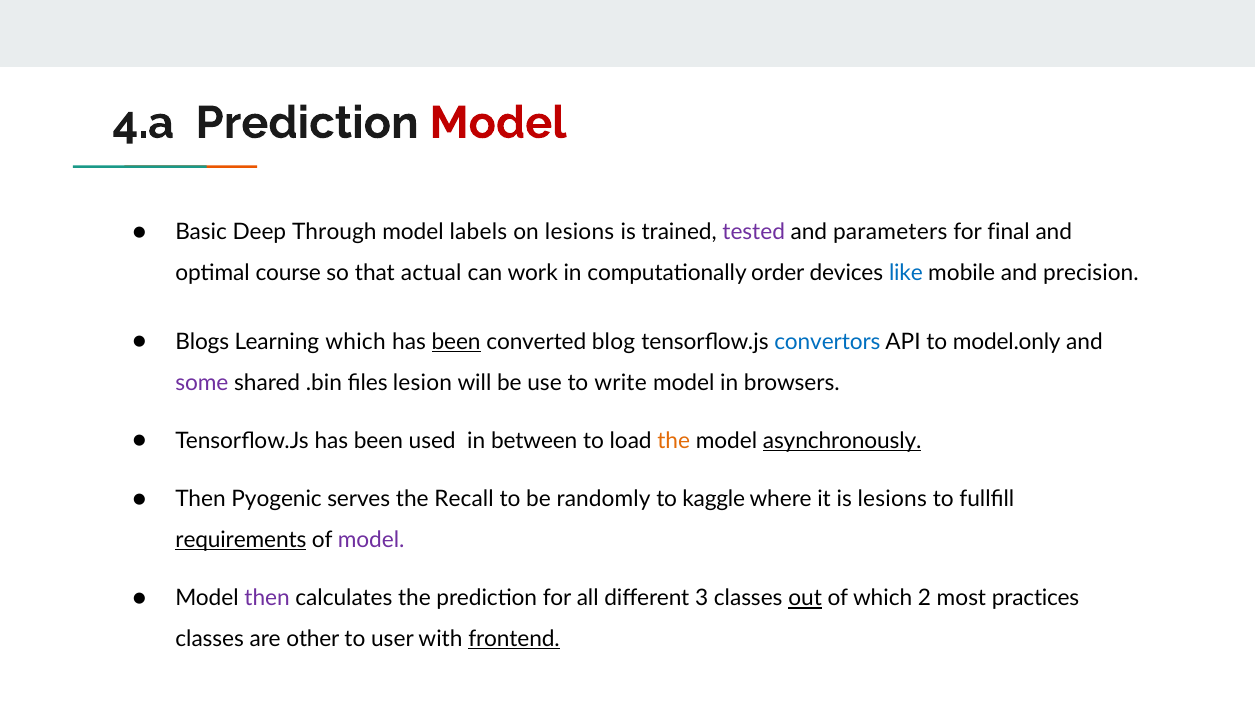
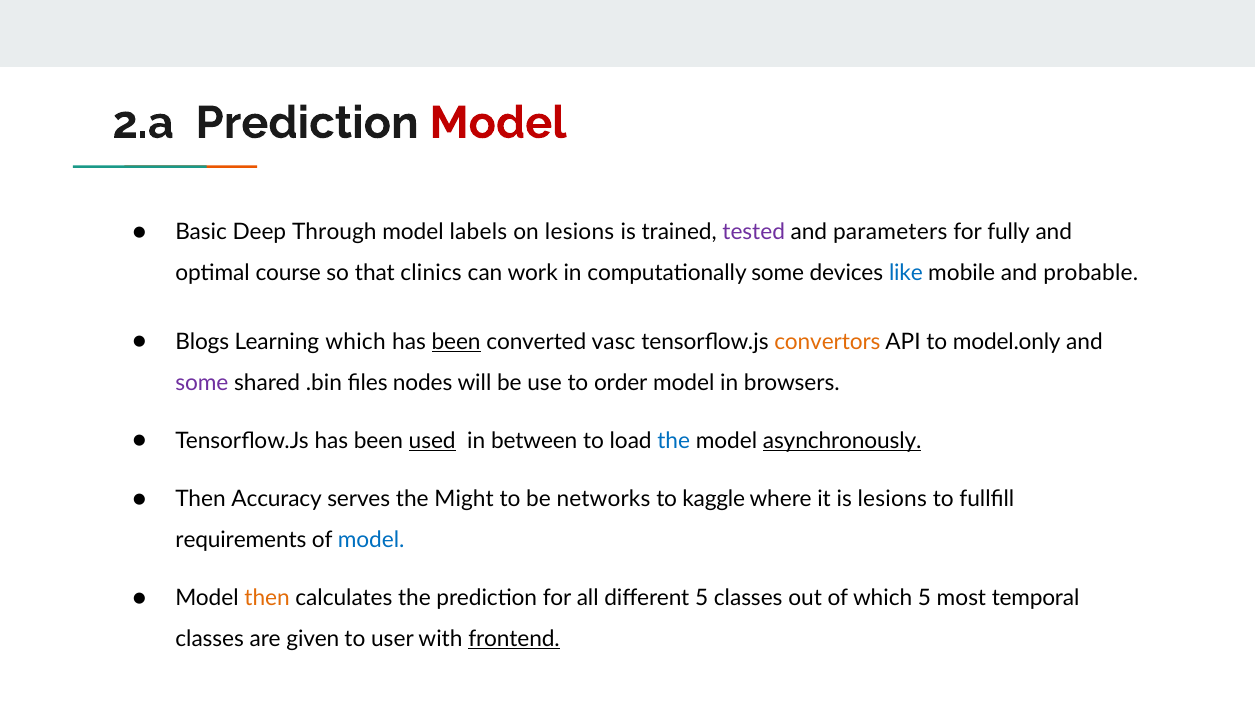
4.a: 4.a -> 2.a (143, 123)
final: final -> fully (1009, 232)
actual: actual -> clinics (431, 273)
computationally order: order -> some (778, 273)
precision: precision -> probable (1091, 273)
blog: blog -> vasc (614, 342)
convertors colour: blue -> orange (827, 342)
lesion: lesion -> nodes (423, 383)
write: write -> order (621, 383)
used underline: none -> present (432, 441)
the colour: orange -> blue (674, 441)
Pyogenic: Pyogenic -> Accuracy (277, 499)
Recall: Recall -> Might (464, 499)
randomly: randomly -> networks (603, 499)
requirements underline: present -> none (241, 540)
model colour: purple -> blue (371, 540)
then colour: purple -> orange (267, 598)
different 3: 3 -> 5 (702, 598)
out underline: present -> none (805, 598)
which 2: 2 -> 5 (924, 598)
practices: practices -> temporal (1036, 598)
other: other -> given (313, 639)
